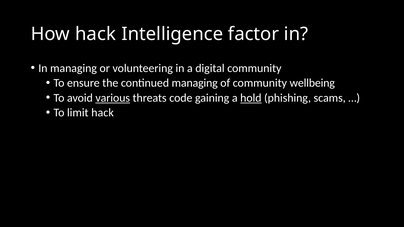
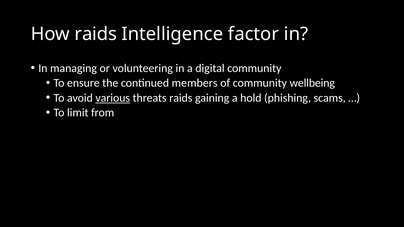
How hack: hack -> raids (96, 34)
continued managing: managing -> members (195, 83)
threats code: code -> raids (181, 98)
hold underline: present -> none (251, 98)
limit hack: hack -> from (103, 113)
